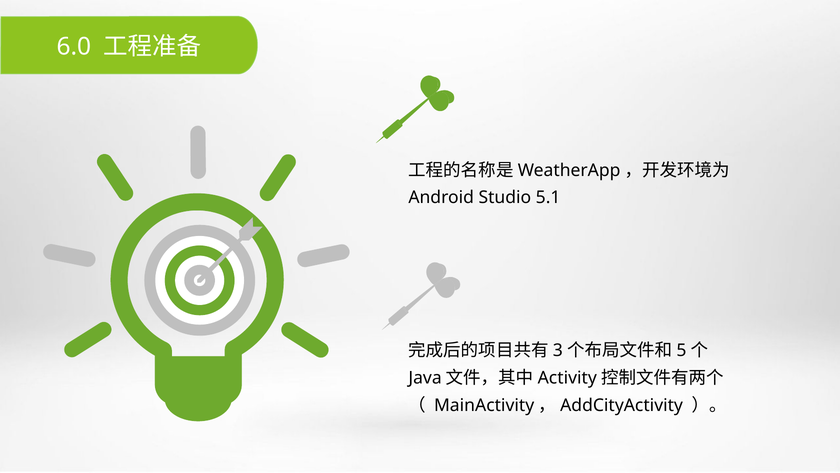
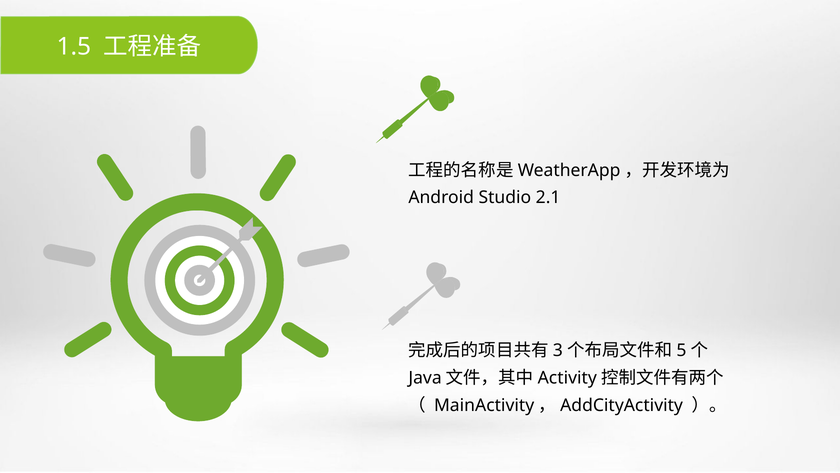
6.0: 6.0 -> 1.5 (74, 47)
5.1: 5.1 -> 2.1 (548, 197)
